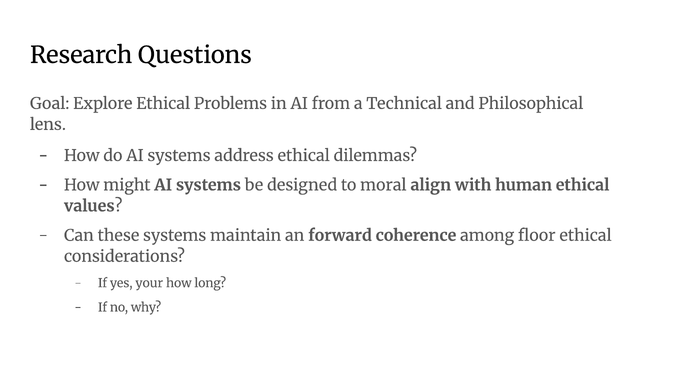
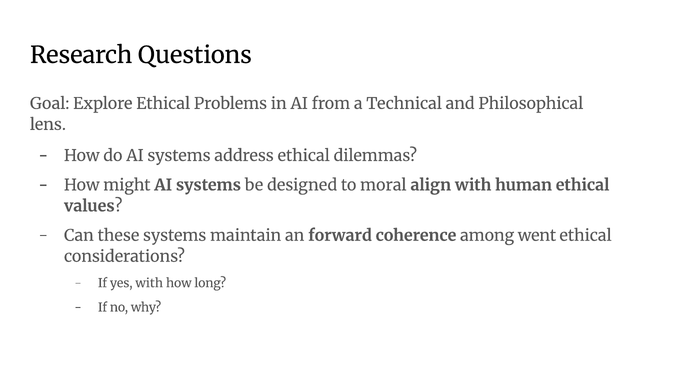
floor: floor -> went (537, 236)
yes your: your -> with (149, 284)
